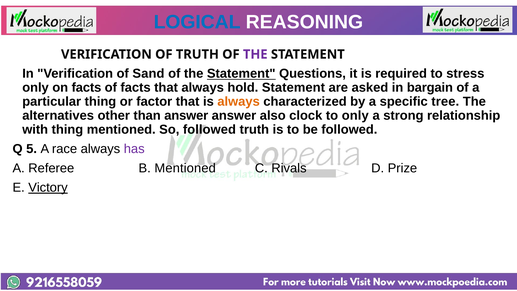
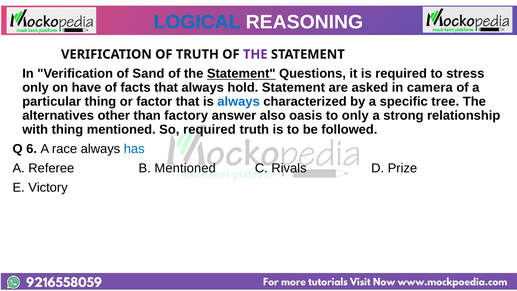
on facts: facts -> have (86, 88)
bargain: bargain -> camera (430, 88)
always colour: orange -> blue (239, 102)
than answer: answer -> factory (186, 116)
clock: clock -> oasis (306, 116)
So followed: followed -> required (209, 129)
5: 5 -> 6 (32, 149)
has colour: purple -> blue (134, 149)
Victory underline: present -> none (48, 187)
